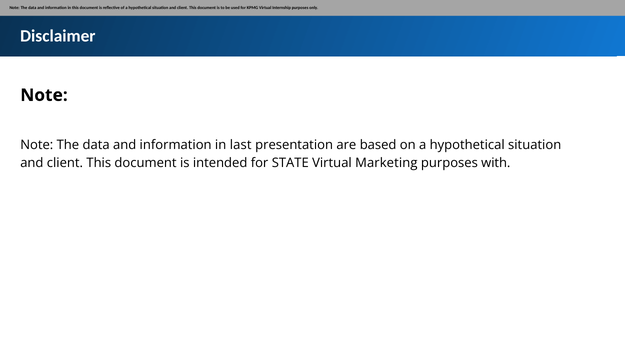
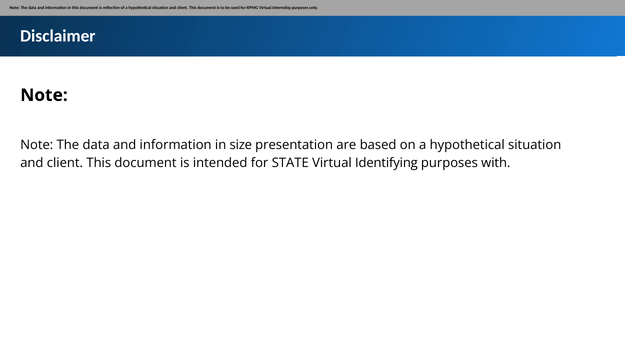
last: last -> size (241, 145)
Marketing: Marketing -> Identifying (386, 163)
